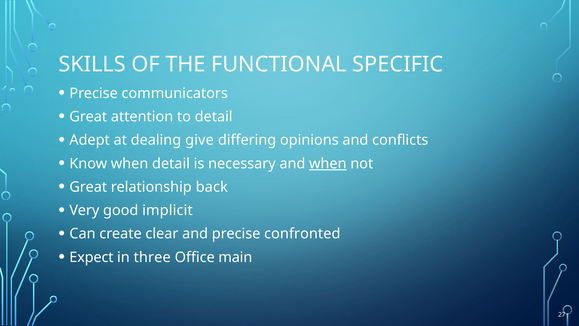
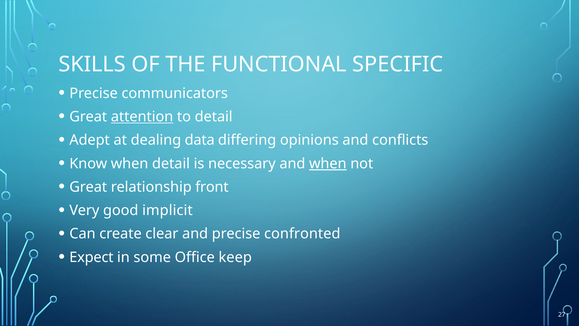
attention underline: none -> present (142, 117)
give: give -> data (200, 140)
back: back -> front (212, 187)
three: three -> some (152, 257)
main: main -> keep (235, 257)
